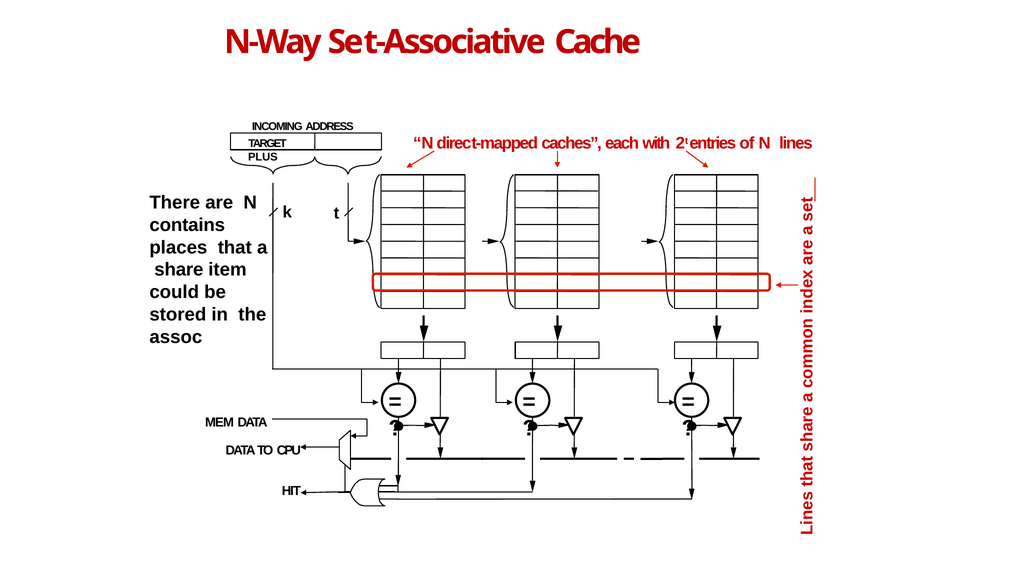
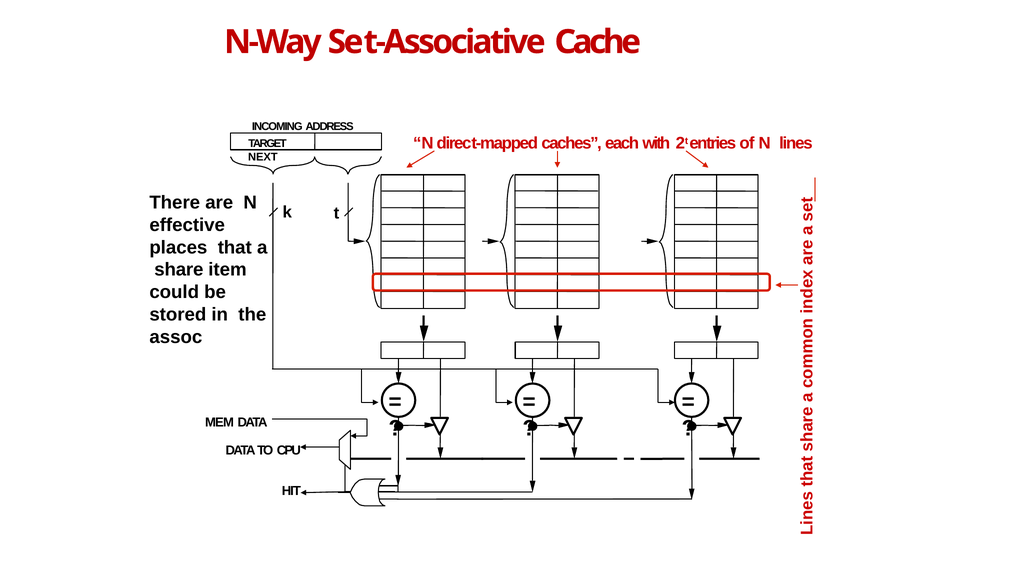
PLUS: PLUS -> NEXT (263, 157)
contains: contains -> effective (187, 225)
